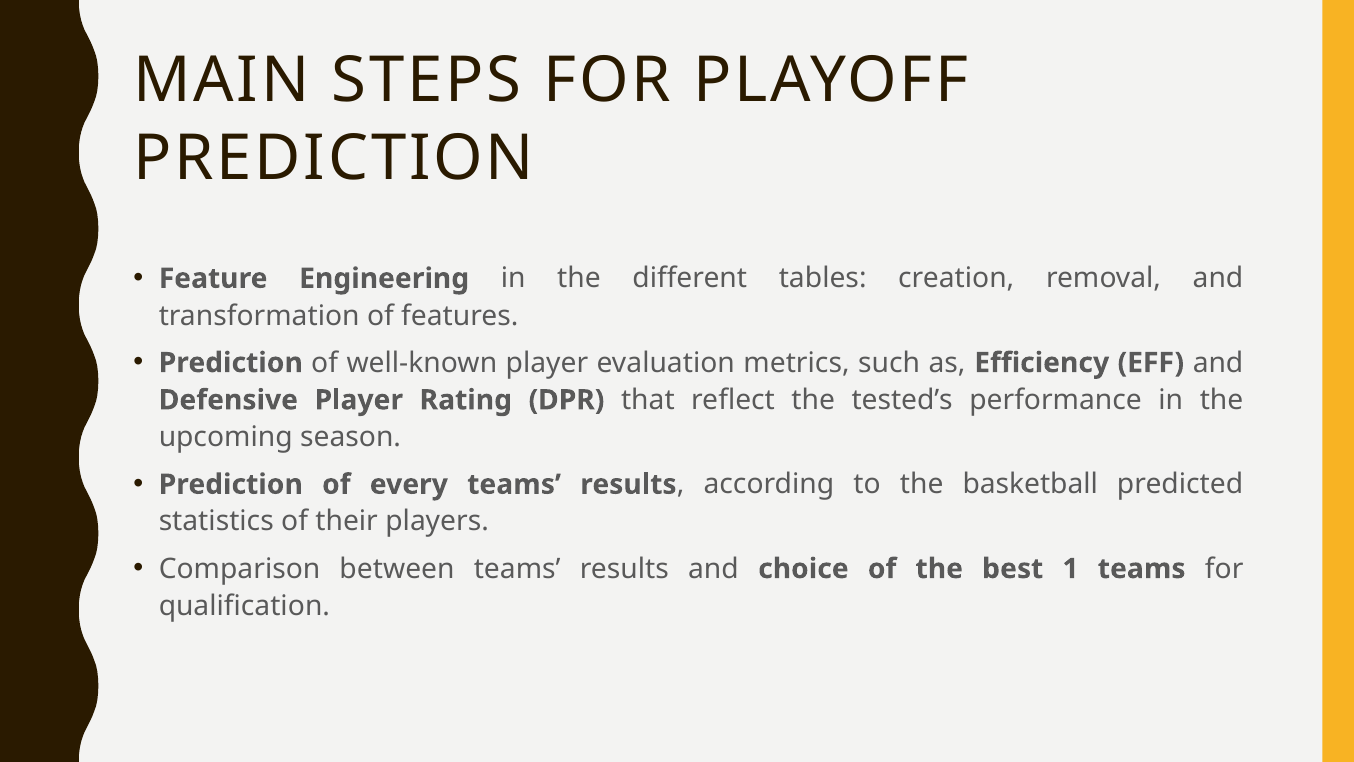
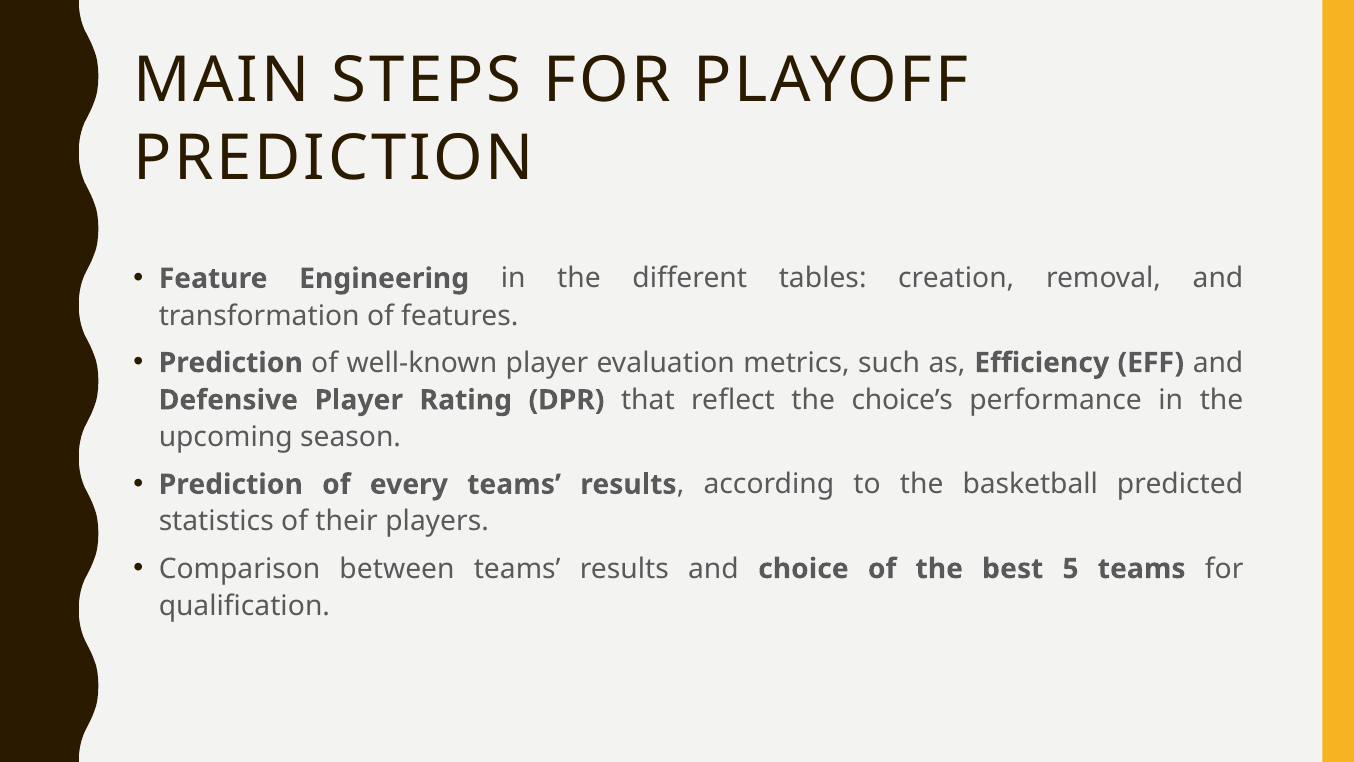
tested’s: tested’s -> choice’s (902, 400)
1: 1 -> 5 (1071, 569)
